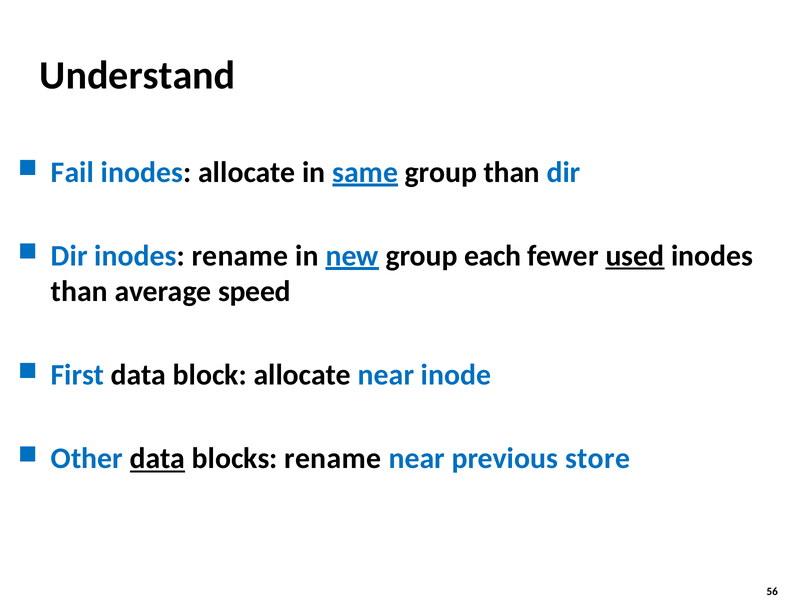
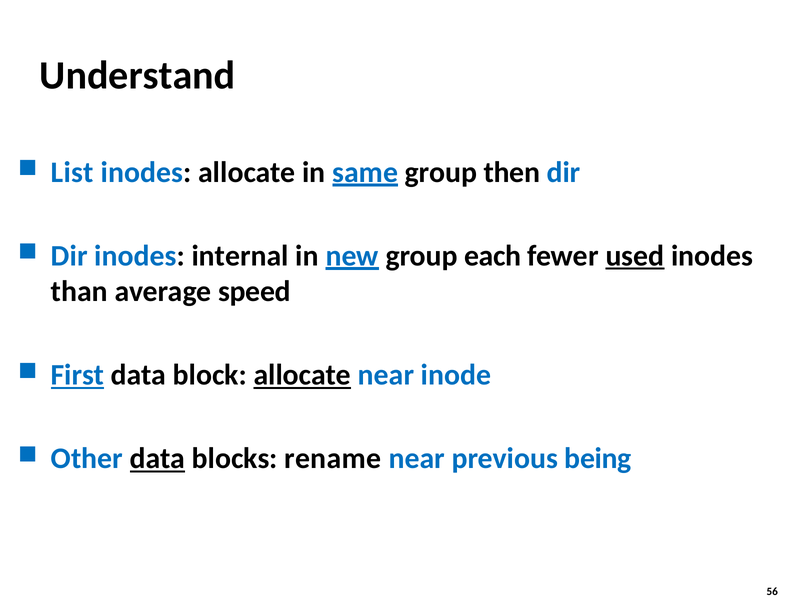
Fail: Fail -> List (72, 172)
group than: than -> then (512, 172)
inodes rename: rename -> internal (240, 256)
First underline: none -> present (78, 375)
allocate underline: none -> present (302, 375)
store: store -> being (598, 459)
